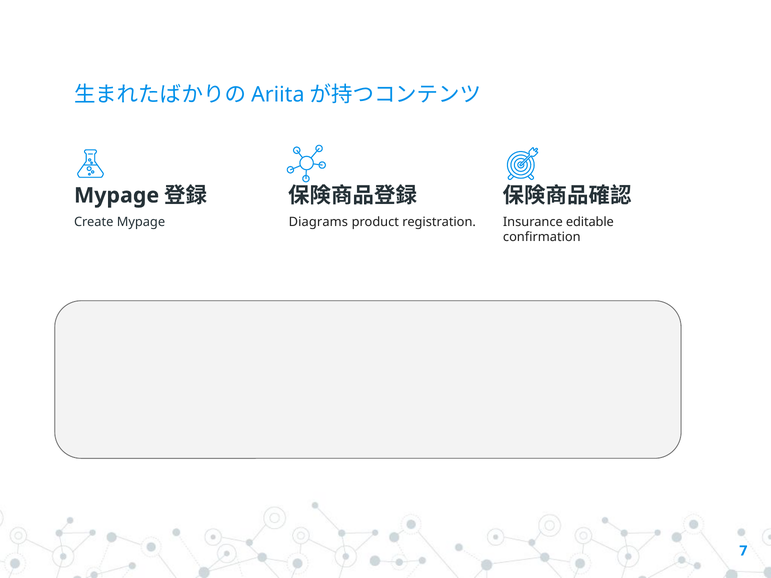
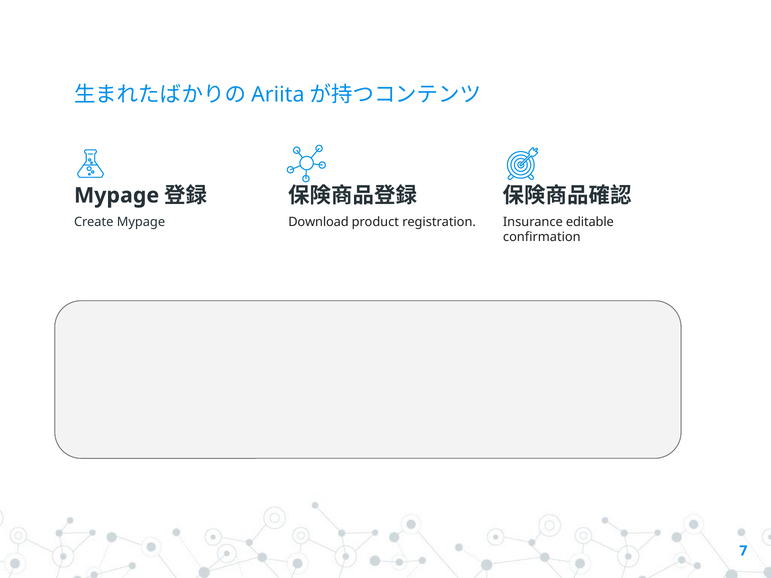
Diagrams: Diagrams -> Download (318, 222)
